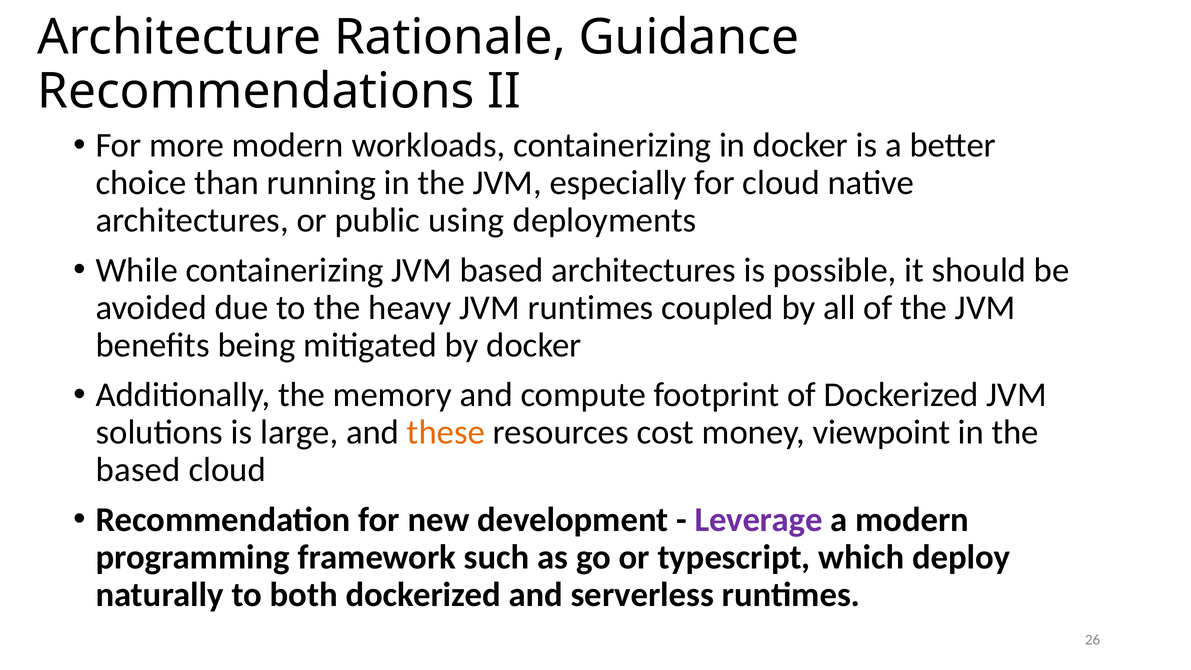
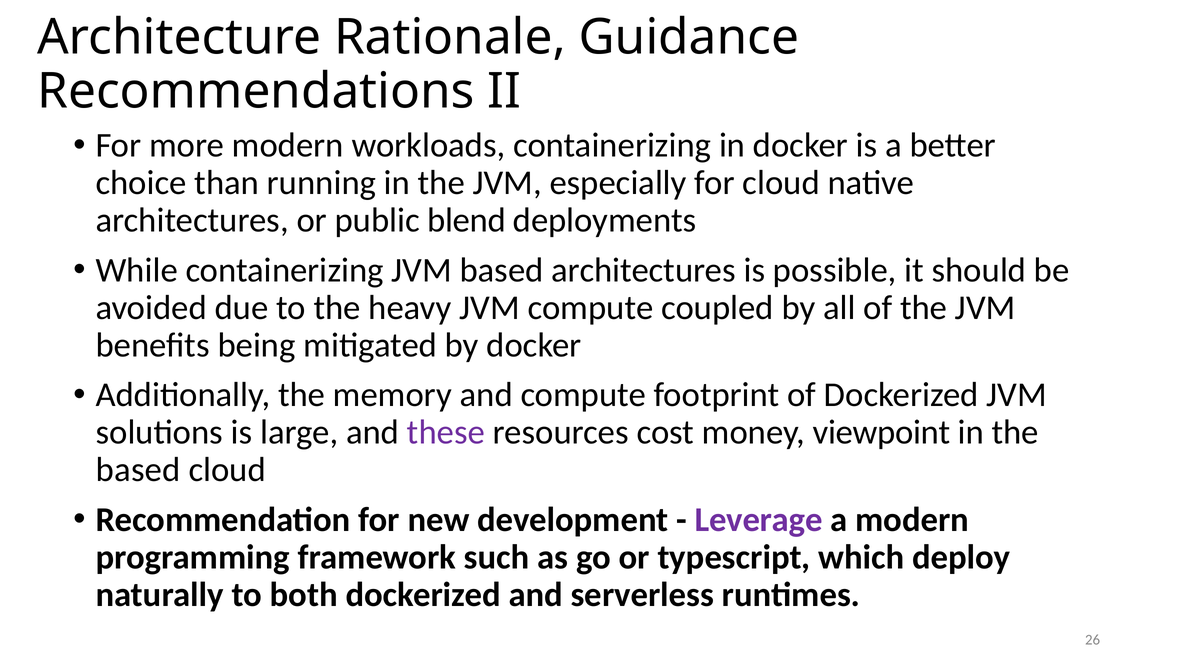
using: using -> blend (467, 220)
JVM runtimes: runtimes -> compute (590, 308)
these colour: orange -> purple (446, 432)
